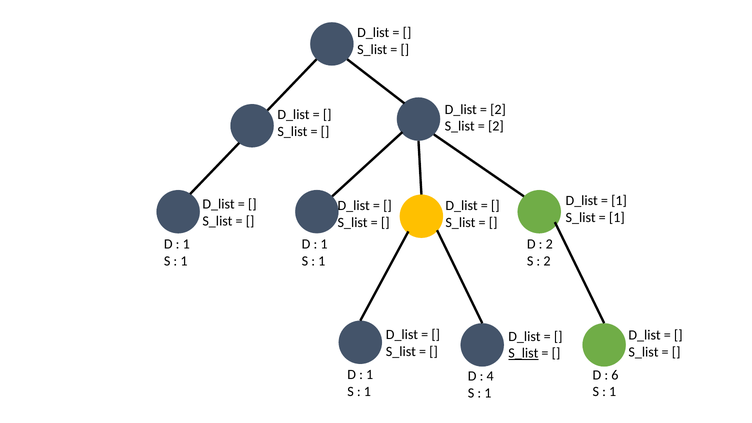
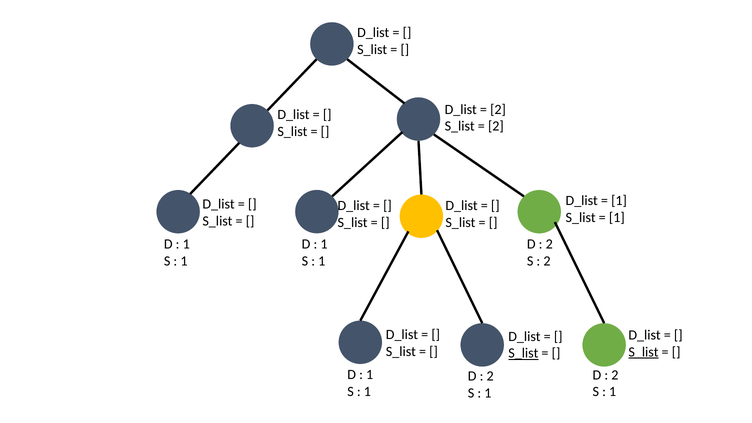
S_list underline: none -> present (643, 352)
6: 6 -> 2 (615, 375)
4: 4 -> 2 (490, 376)
